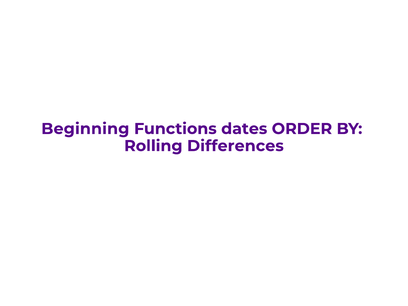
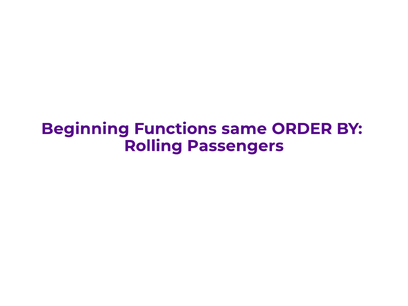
dates: dates -> same (244, 129)
Differences: Differences -> Passengers (235, 146)
